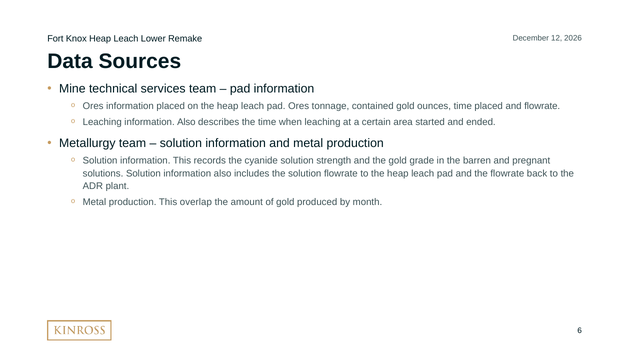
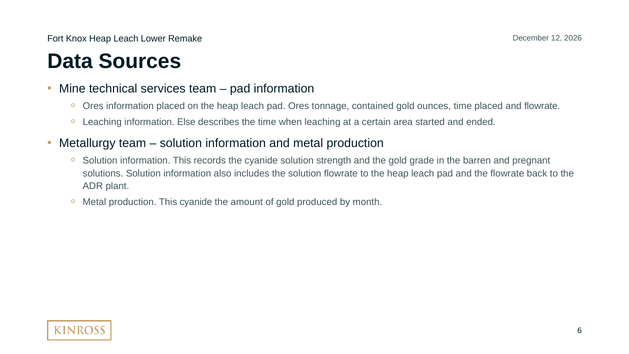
Leaching information Also: Also -> Else (186, 122)
This overlap: overlap -> cyanide (196, 202)
